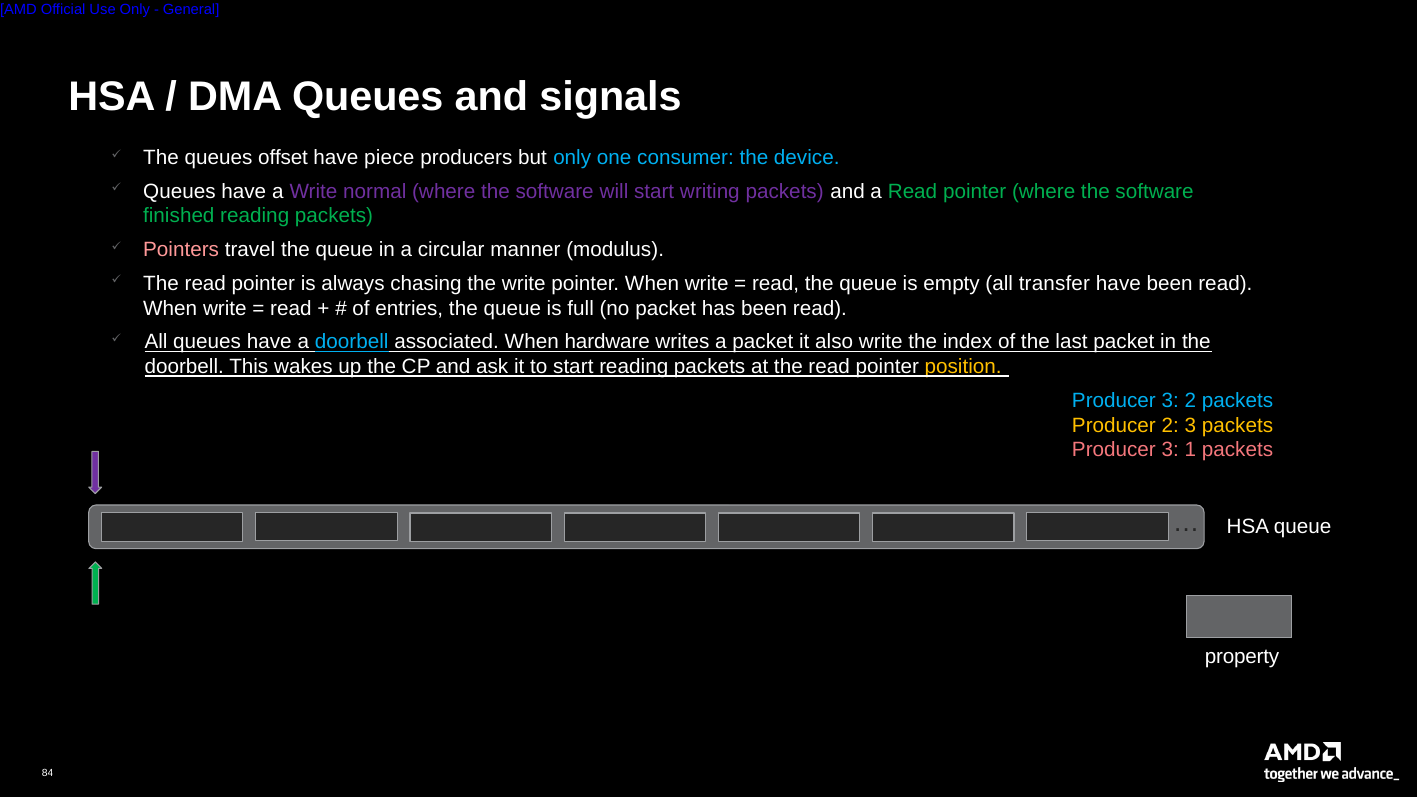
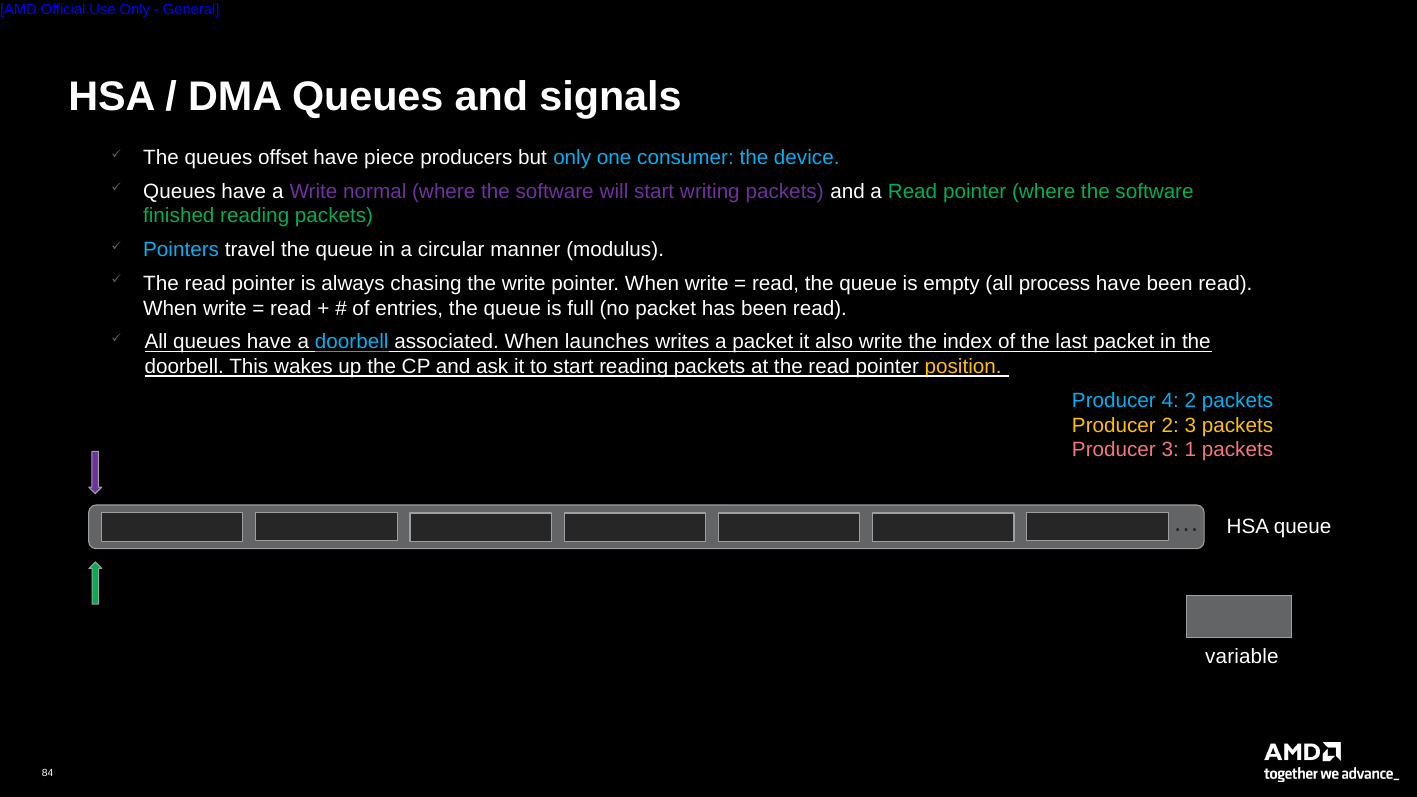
Pointers colour: pink -> light blue (181, 250)
transfer: transfer -> process (1055, 284)
hardware: hardware -> launches (607, 342)
3: 3 -> 4 (1170, 401)
property: property -> variable (1242, 656)
